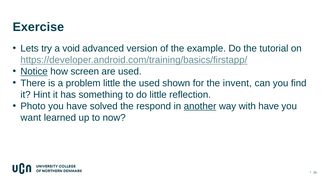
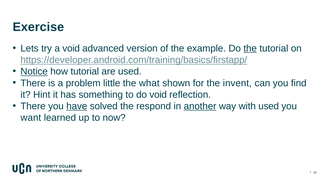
the underline: none -> present (250, 48)
how screen: screen -> tutorial (85, 71)
the used: used -> what (149, 83)
do little: little -> void (158, 94)
Photo: Photo -> There (33, 106)
have underline: none -> present (77, 106)
with have: have -> used (269, 106)
